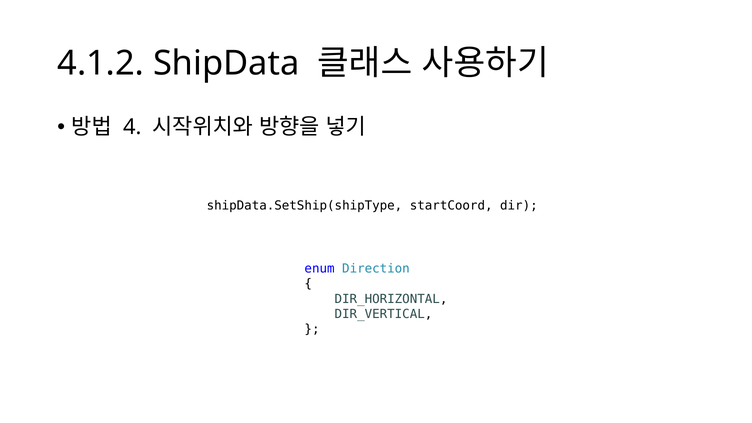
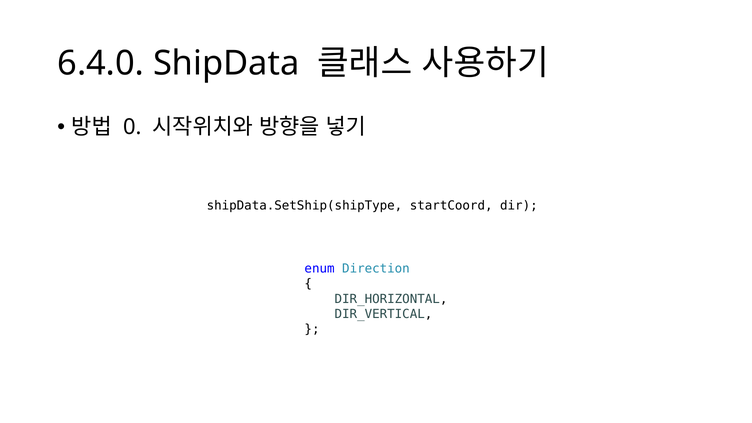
4.1.2: 4.1.2 -> 6.4.0 (101, 63)
4: 4 -> 0 (132, 127)
